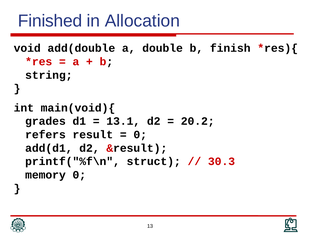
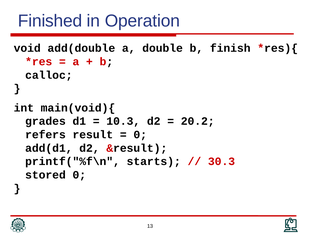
Allocation: Allocation -> Operation (142, 21)
string: string -> calloc (49, 75)
13.1: 13.1 -> 10.3 (123, 121)
struct: struct -> starts (154, 161)
memory: memory -> stored (45, 175)
